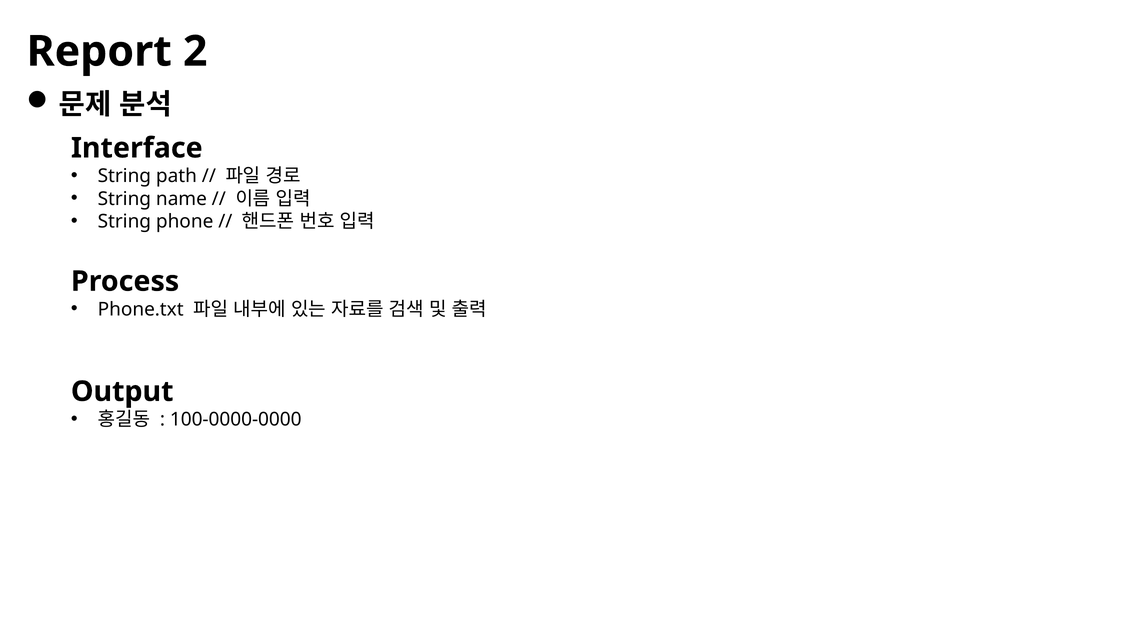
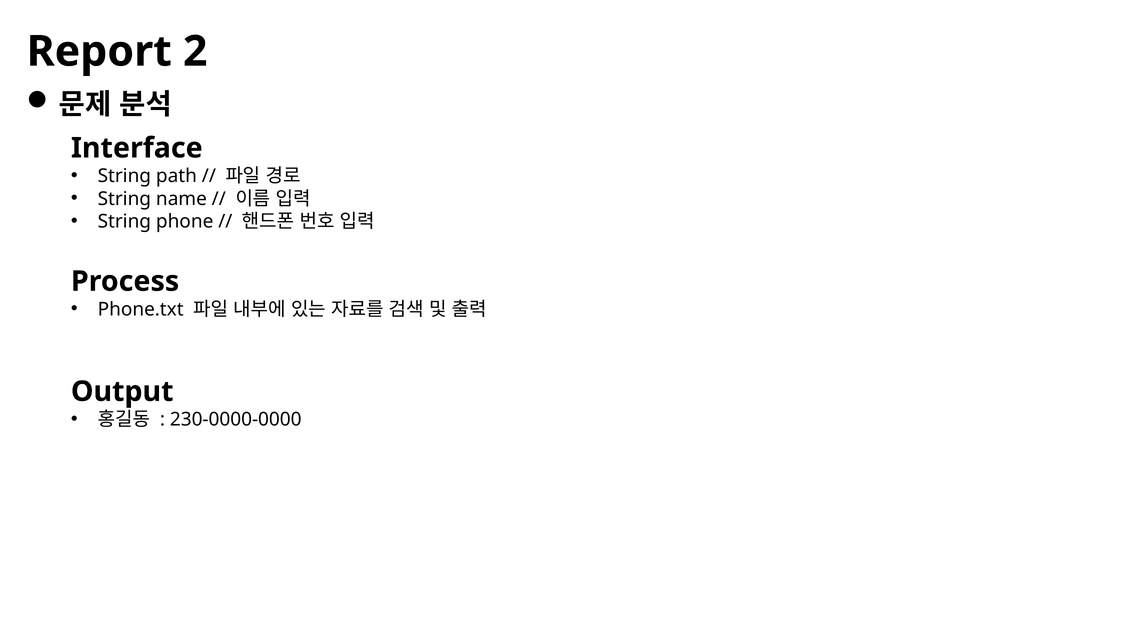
100-0000-0000: 100-0000-0000 -> 230-0000-0000 (236, 419)
